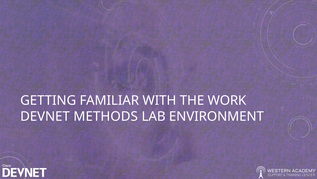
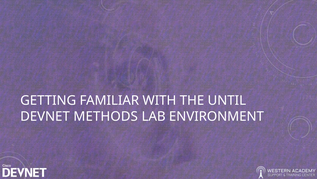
WORK: WORK -> UNTIL (227, 100)
